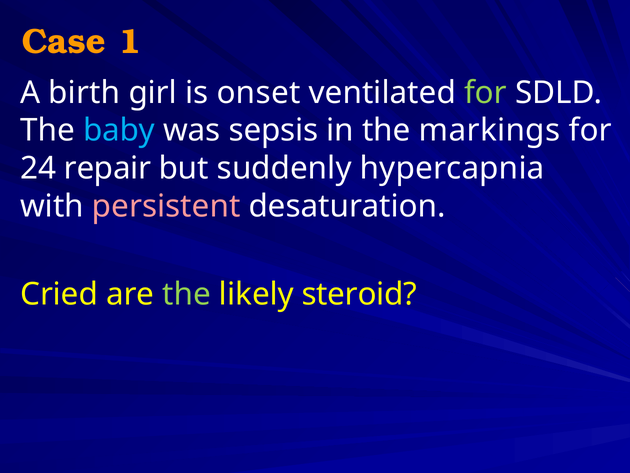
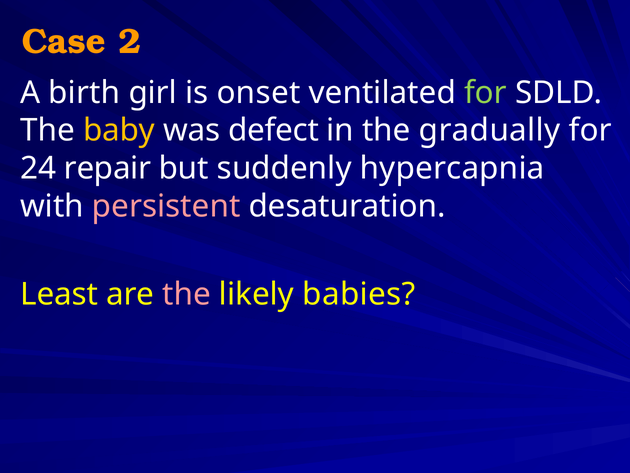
1: 1 -> 2 (130, 42)
baby colour: light blue -> yellow (119, 130)
sepsis: sepsis -> defect (274, 130)
markings: markings -> gradually (490, 130)
Cried: Cried -> Least (59, 294)
the colour: light green -> pink (186, 294)
steroid: steroid -> babies (359, 294)
